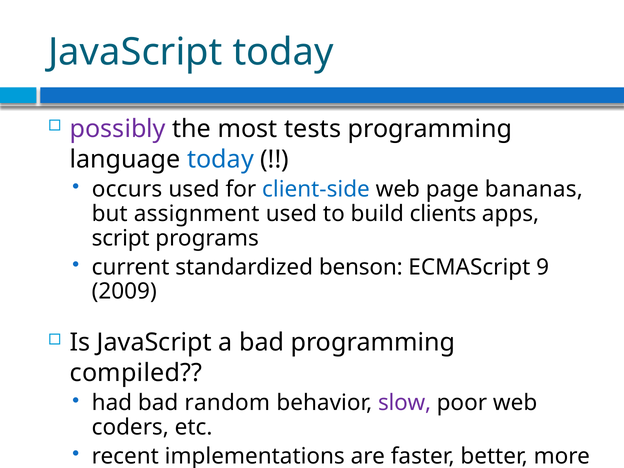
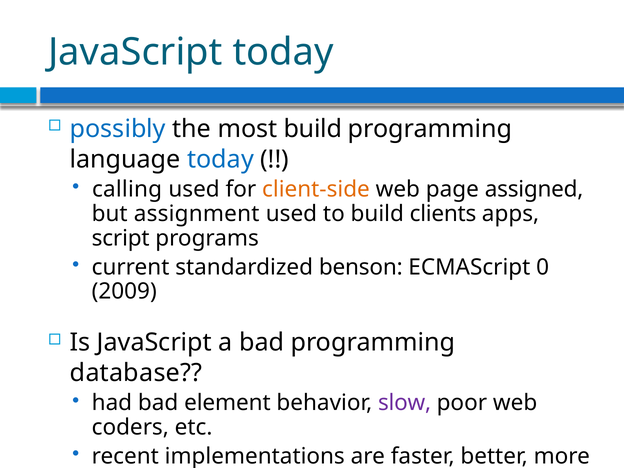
possibly colour: purple -> blue (118, 129)
most tests: tests -> build (313, 129)
occurs: occurs -> calling (127, 189)
client-side colour: blue -> orange (316, 189)
bananas: bananas -> assigned (534, 189)
9: 9 -> 0 (543, 267)
compiled: compiled -> database (136, 373)
random: random -> element (227, 403)
